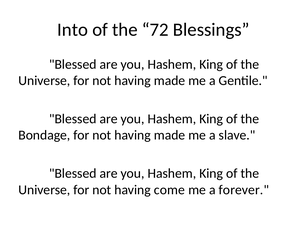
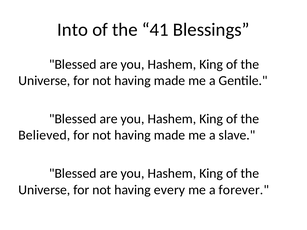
72: 72 -> 41 (155, 30)
Bondage: Bondage -> Believed (44, 135)
come: come -> every (169, 190)
